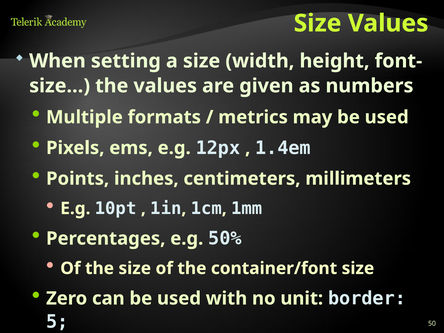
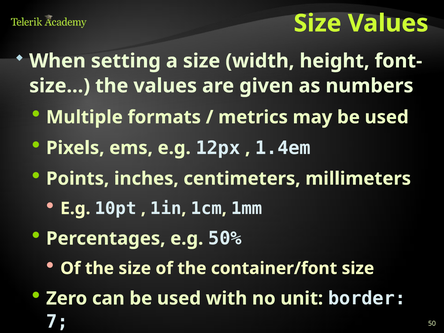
5: 5 -> 7 (57, 322)
